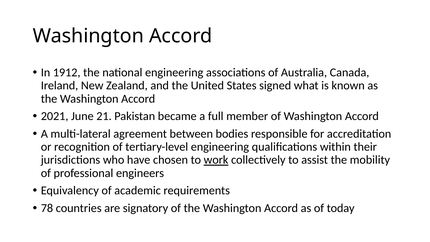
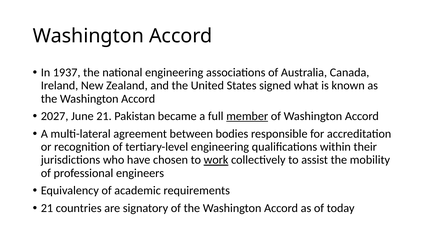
1912: 1912 -> 1937 (67, 72)
2021: 2021 -> 2027 (55, 116)
member underline: none -> present (247, 116)
78: 78 -> 21 (47, 208)
